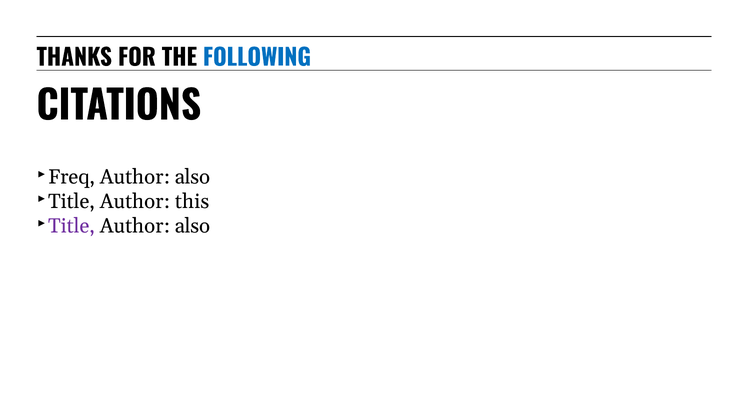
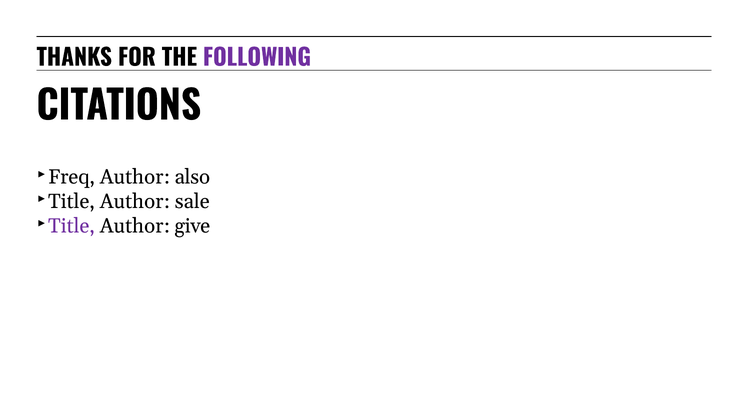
FOLLOWING colour: blue -> purple (257, 58)
this: this -> sale (192, 202)
also: also -> give (192, 226)
